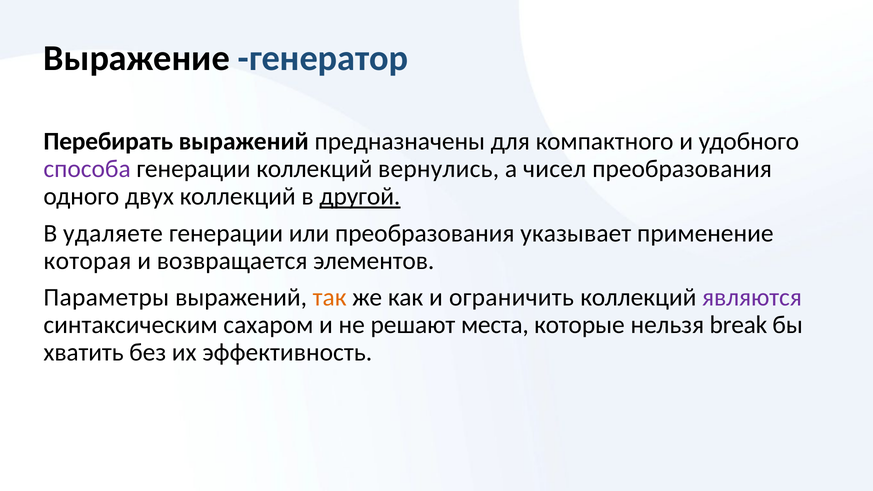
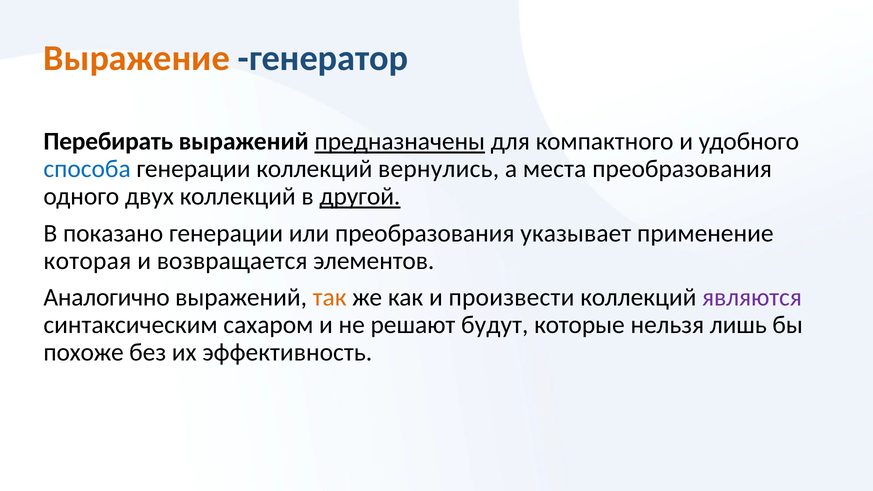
Выражение colour: black -> orange (137, 58)
предназначены underline: none -> present (400, 142)
способа colour: purple -> blue (87, 169)
чисел: чисел -> места (555, 169)
удаляете: удаляете -> показано (113, 233)
Параметры: Параметры -> Аналогично (107, 297)
ограничить: ограничить -> произвести (511, 297)
места: места -> будут (495, 325)
break: break -> лишь (738, 325)
хватить: хватить -> похоже (84, 352)
